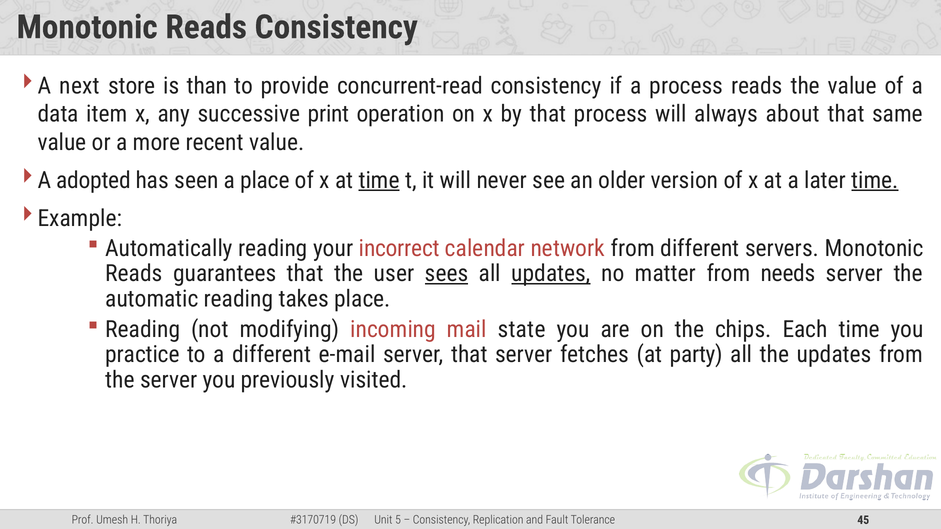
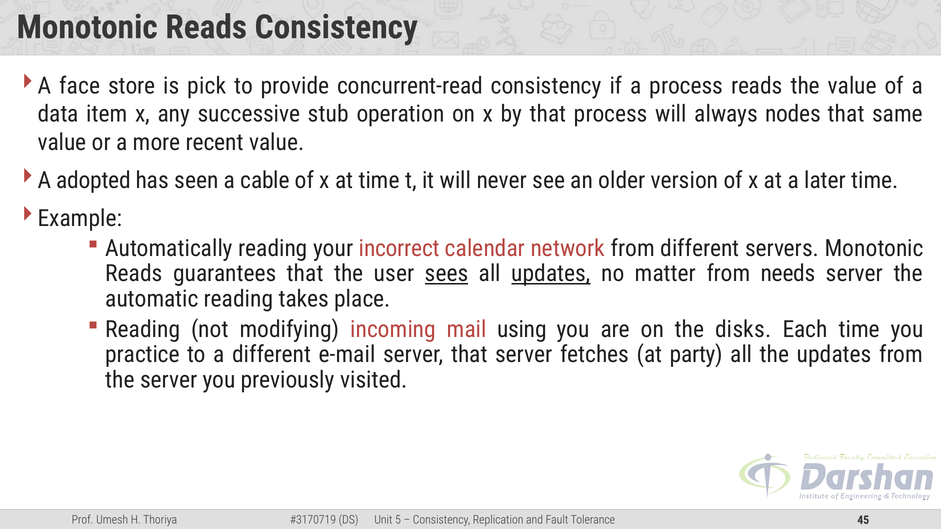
next: next -> face (80, 86)
than: than -> pick (207, 86)
print: print -> stub (328, 114)
about: about -> nodes (793, 114)
a place: place -> cable (265, 180)
time underline: present -> none (379, 180)
time underline: present -> none (875, 180)
state: state -> using (522, 329)
chips: chips -> disks (743, 329)
